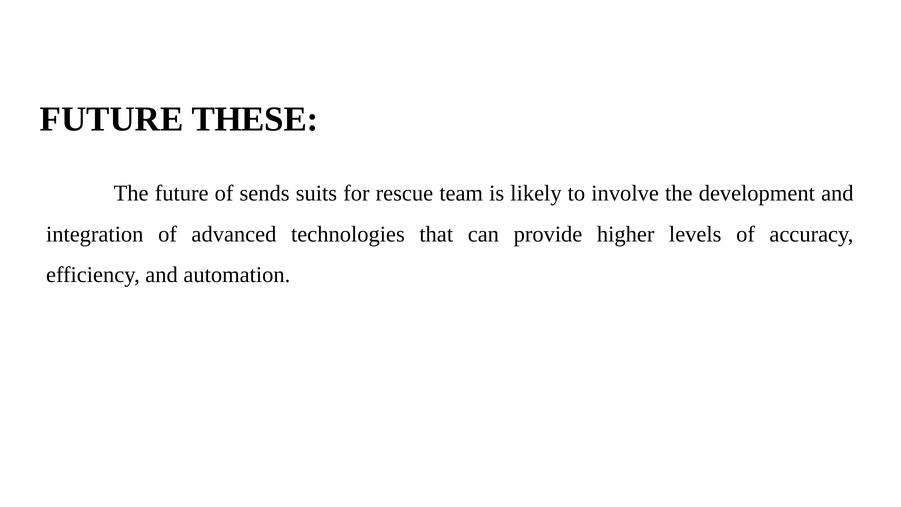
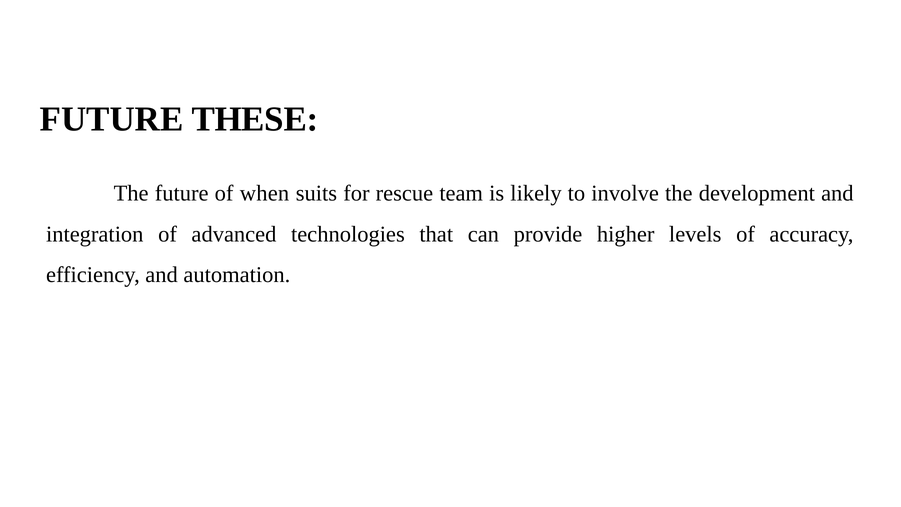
sends: sends -> when (265, 193)
